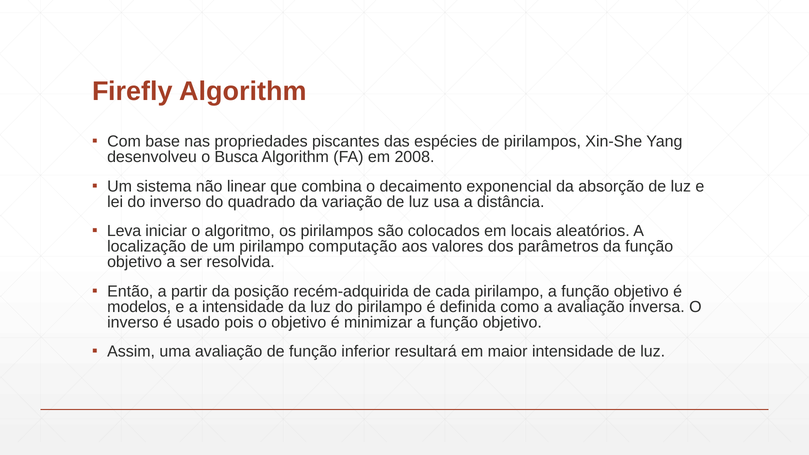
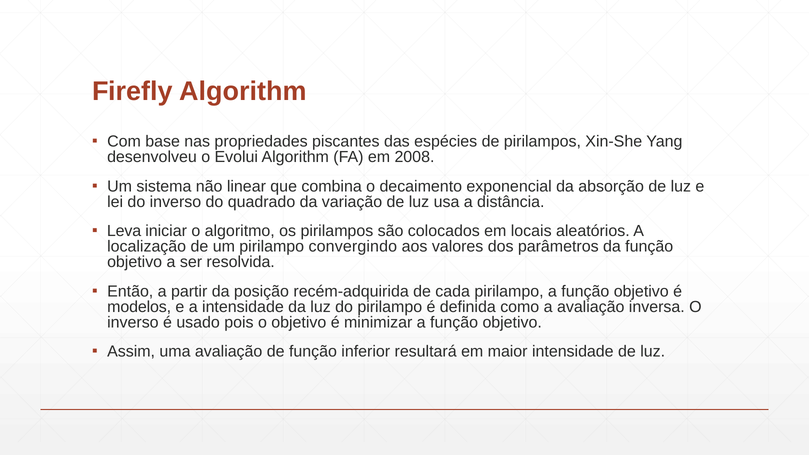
Busca: Busca -> Evolui (236, 157)
computação: computação -> convergindo (353, 247)
